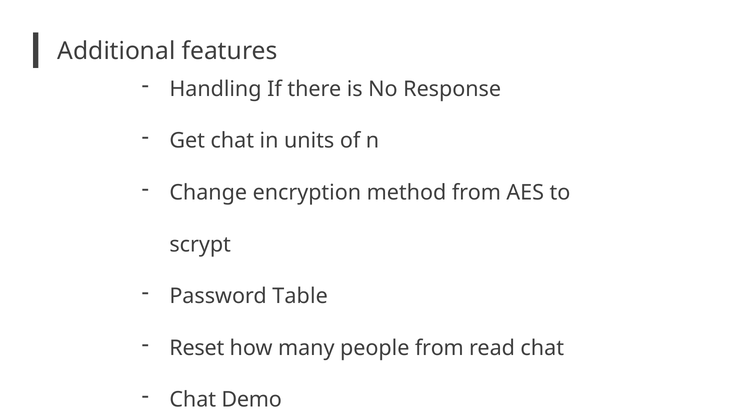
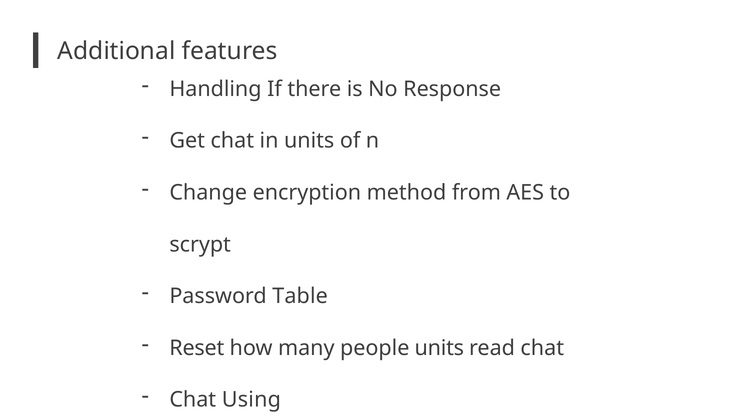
people from: from -> units (439, 348)
Demo: Demo -> Using (251, 399)
